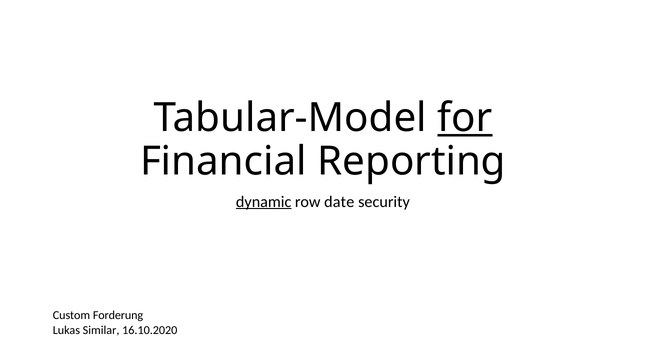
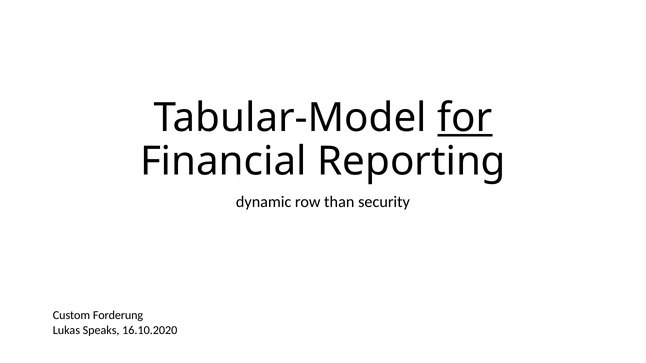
dynamic underline: present -> none (264, 202)
date: date -> than (339, 202)
Similar: Similar -> Speaks (101, 330)
